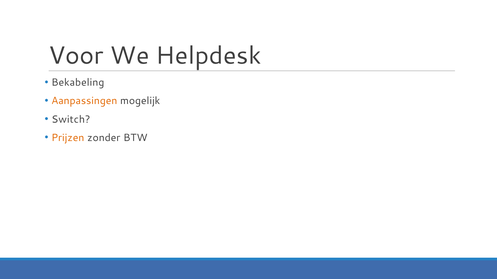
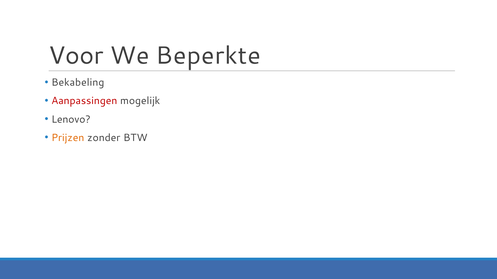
Helpdesk: Helpdesk -> Beperkte (208, 56)
Aanpassingen colour: orange -> red (84, 101)
Switch: Switch -> Lenovo (71, 119)
